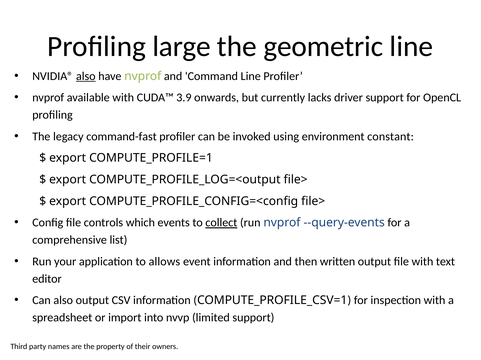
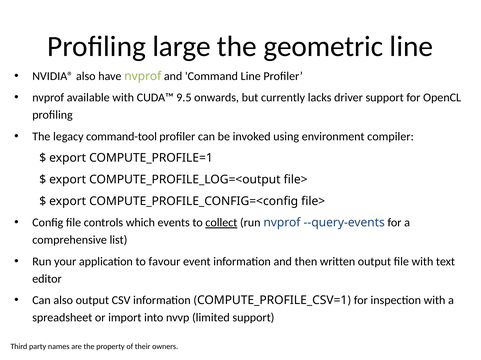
also underline: present -> none (86, 76)
3.9: 3.9 -> 9.5 (184, 98)
command-fast: command-fast -> command-tool (122, 137)
constant: constant -> compiler (391, 137)
allows: allows -> favour (164, 262)
